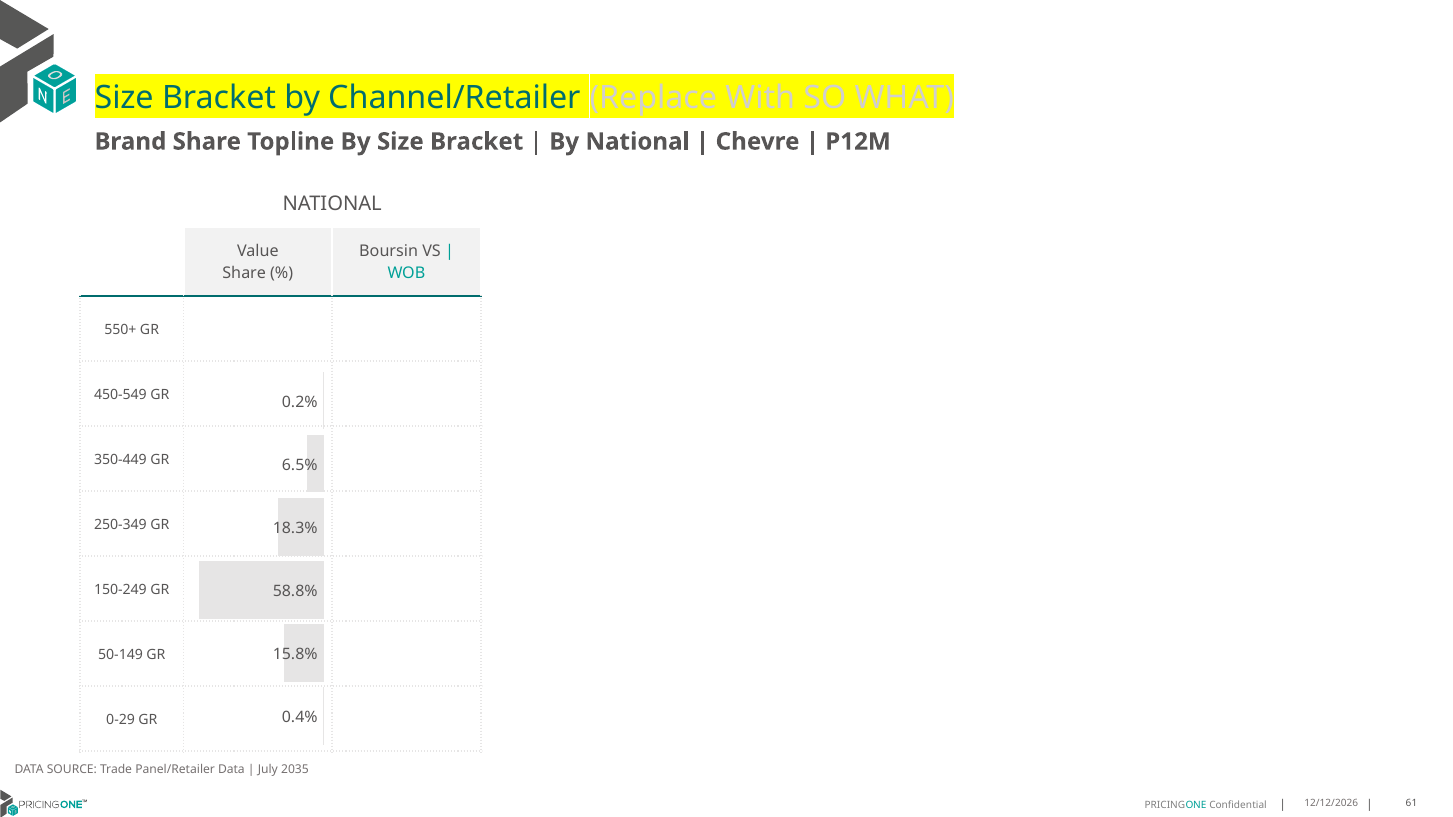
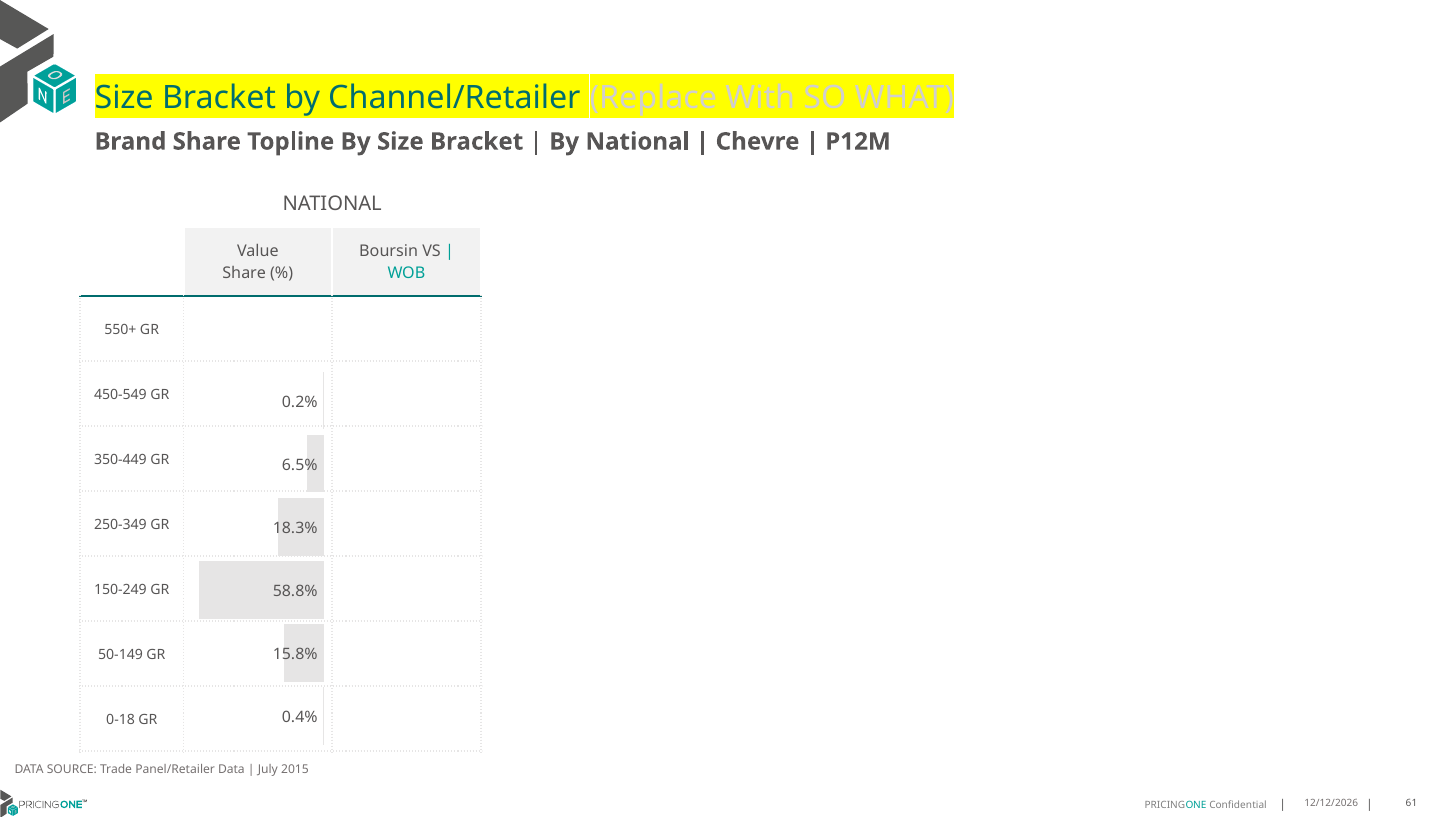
0-29: 0-29 -> 0-18 (121, 720)
2035: 2035 -> 2015 (295, 770)
